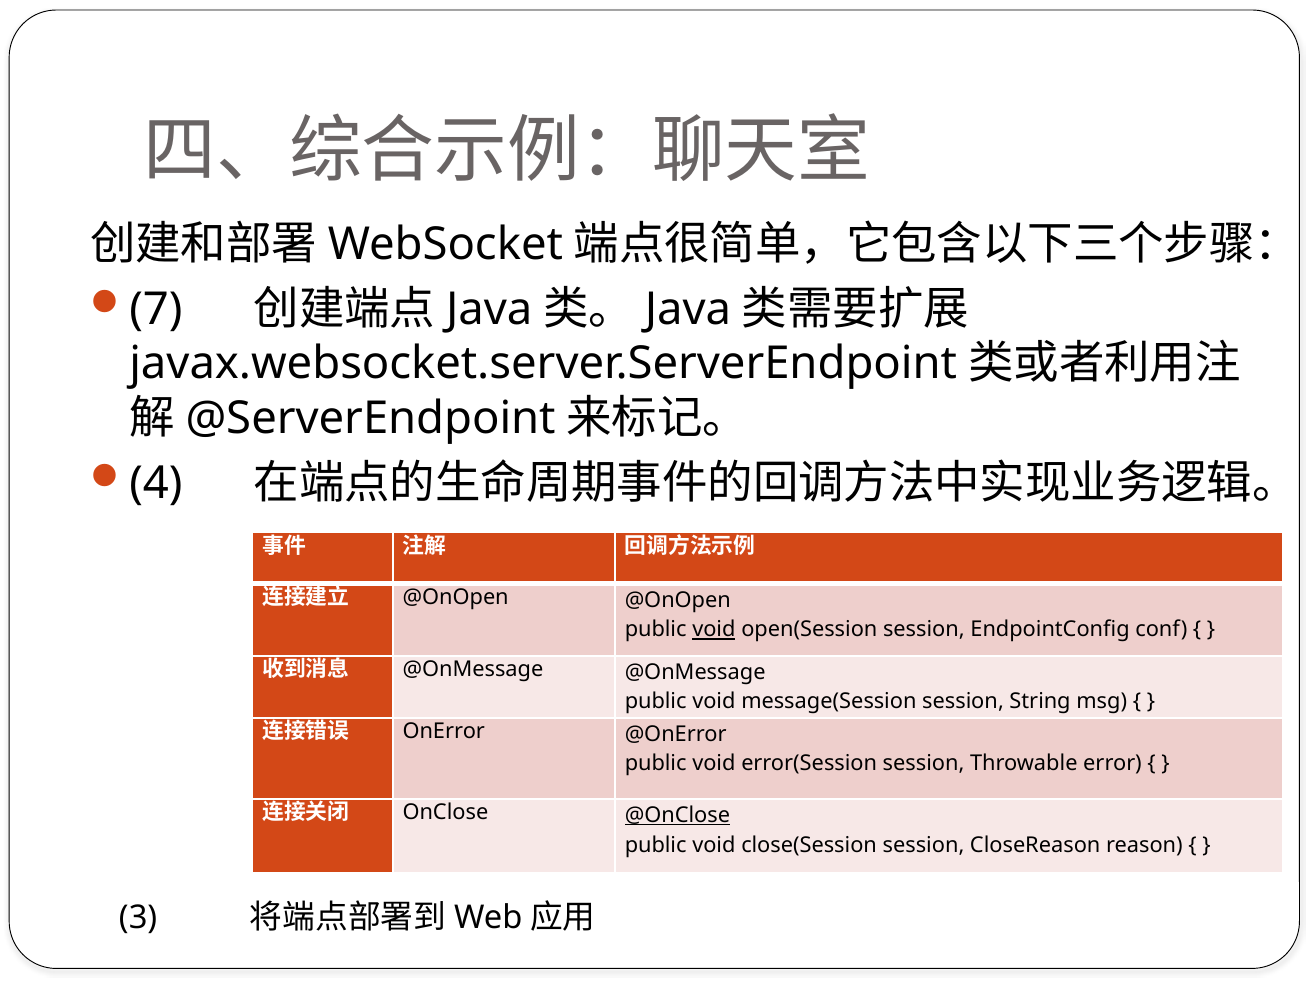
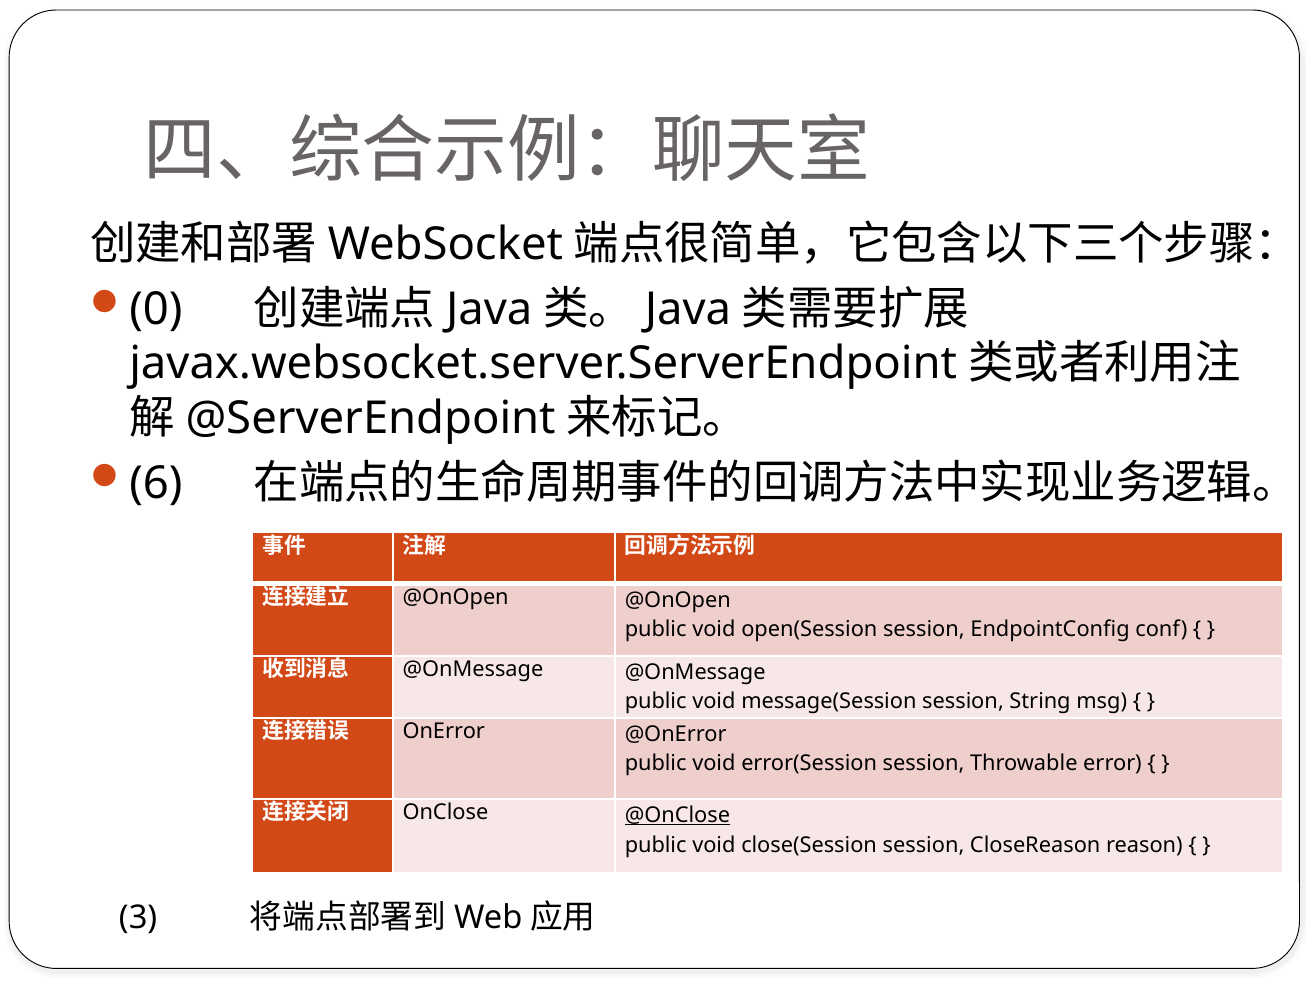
7: 7 -> 0 (156, 309)
4: 4 -> 6 (156, 483)
void underline: present -> none (714, 629)
